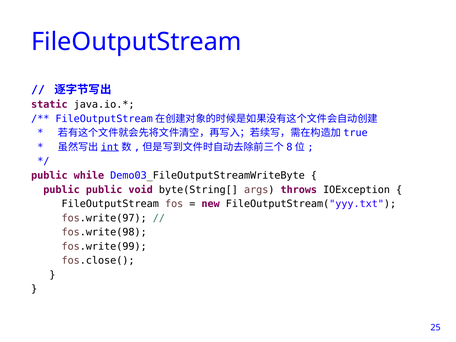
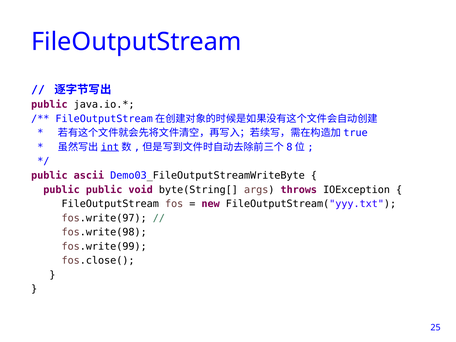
static: static -> public (49, 105)
while: while -> ascii (89, 175)
